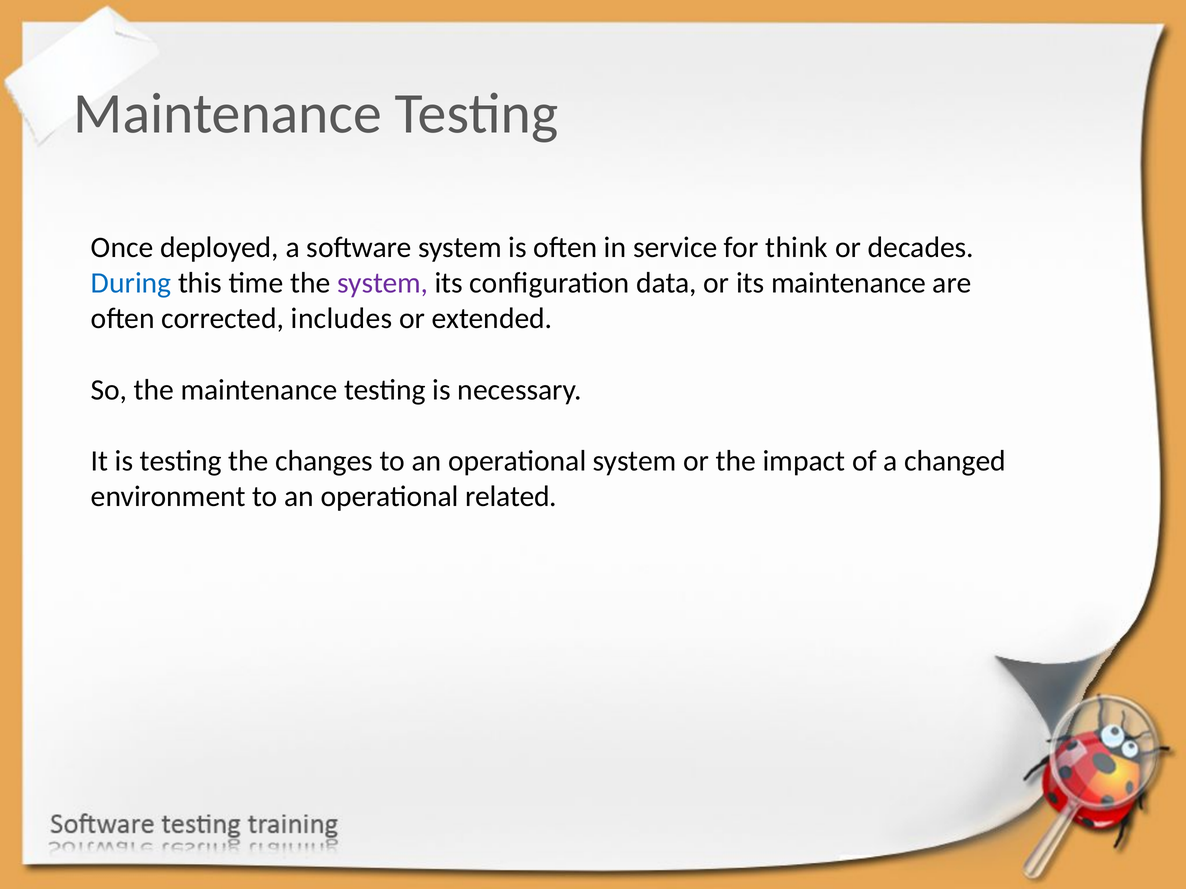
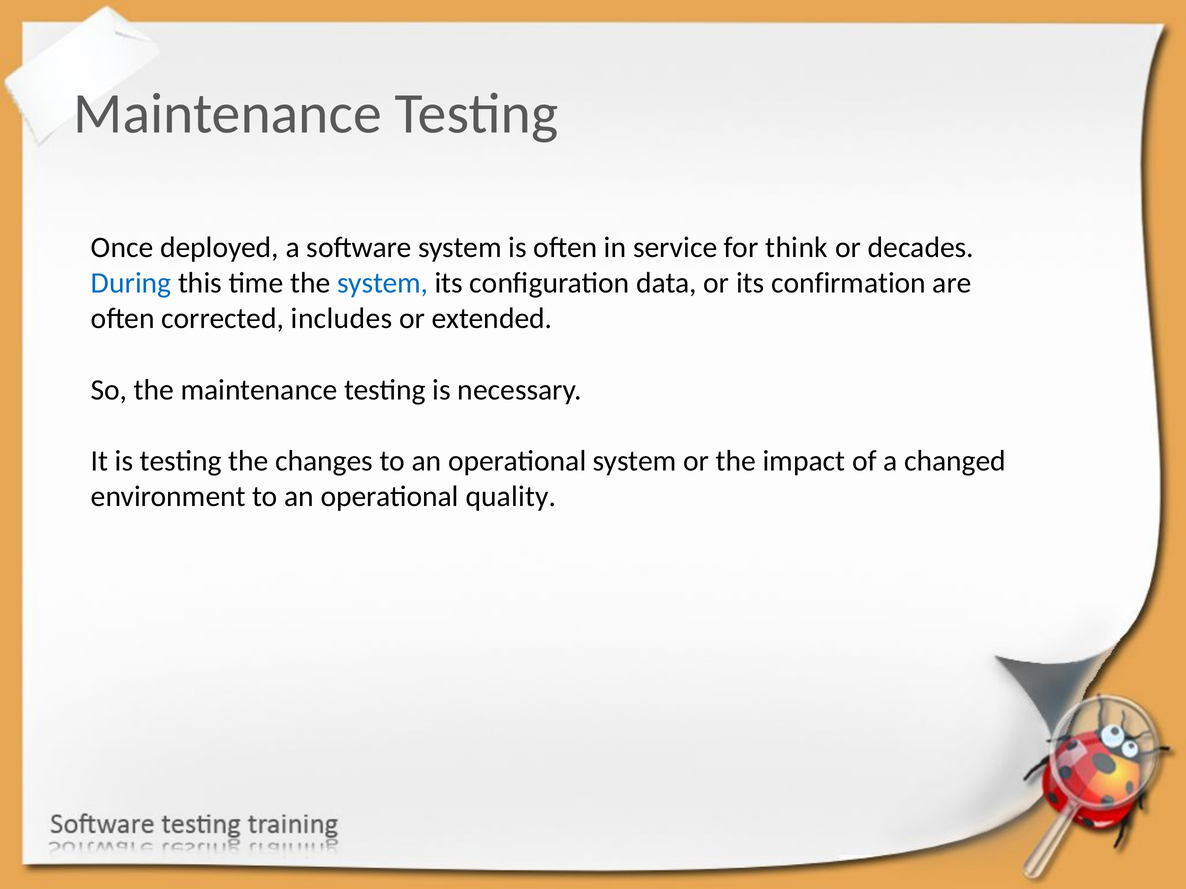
system colour: purple -> blue (383, 283)
its maintenance: maintenance -> confirmation (848, 283)
related: related -> quality (511, 497)
